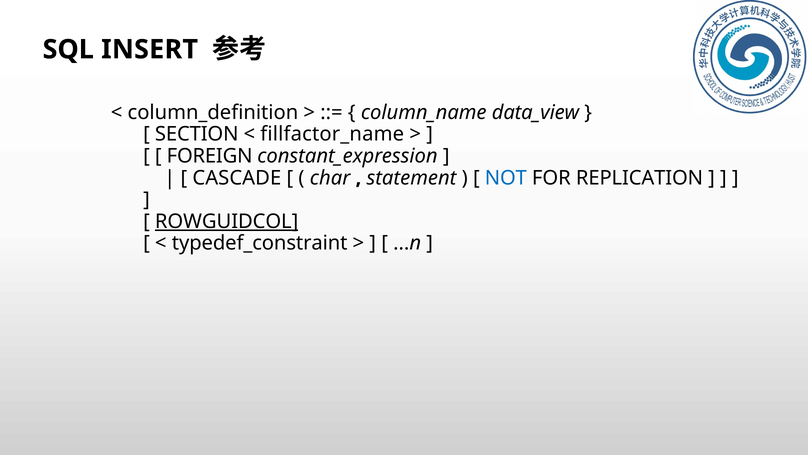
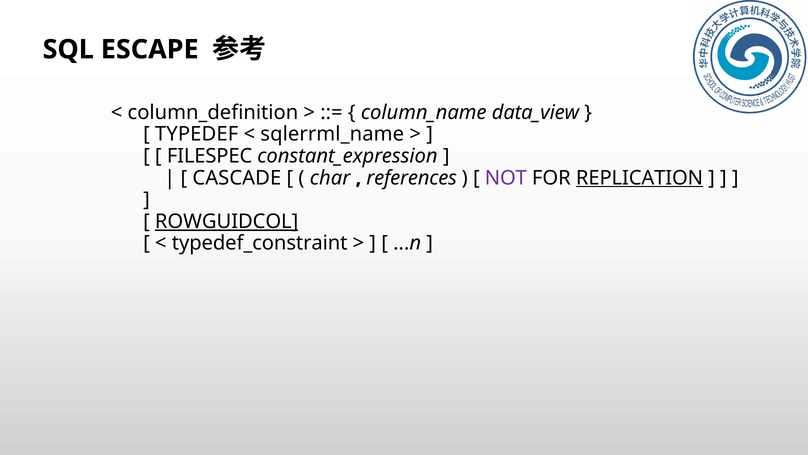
INSERT: INSERT -> ESCAPE (150, 49)
SECTION: SECTION -> TYPEDEF (197, 134)
fillfactor_name: fillfactor_name -> sqlerrml_name (332, 134)
FOREIGN: FOREIGN -> FILESPEC (210, 156)
statement: statement -> references (412, 178)
NOT colour: blue -> purple (506, 178)
REPLICATION underline: none -> present (639, 178)
